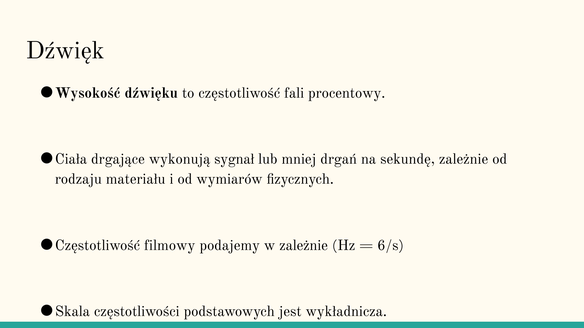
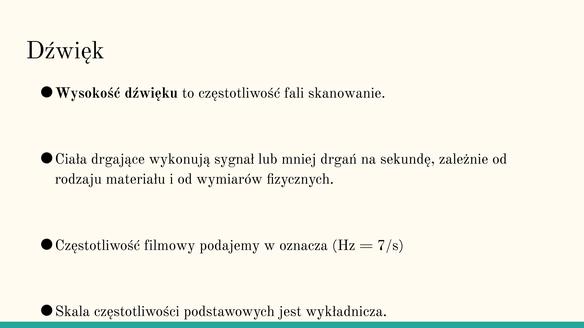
procentowy: procentowy -> skanowanie (347, 93)
w zależnie: zależnie -> oznacza (304, 246)
6/s: 6/s -> 7/s (391, 246)
